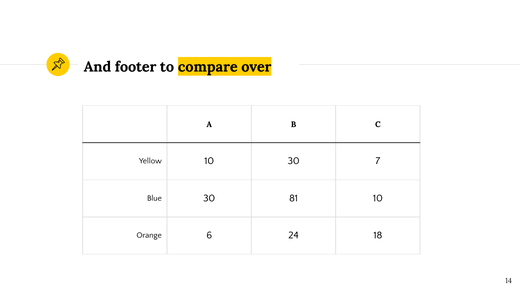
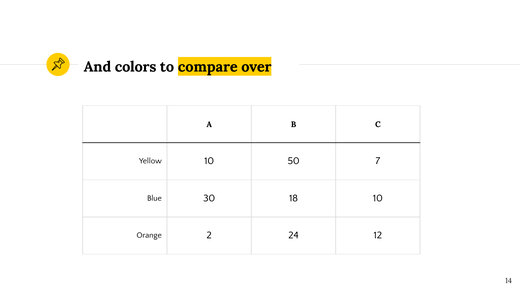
footer: footer -> colors (136, 67)
10 30: 30 -> 50 (294, 161)
81: 81 -> 18 (294, 198)
6: 6 -> 2 (209, 235)
18: 18 -> 12 (378, 235)
